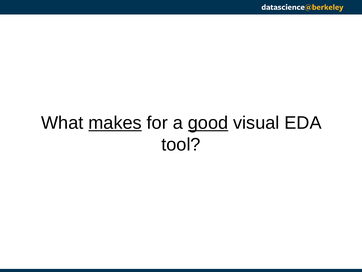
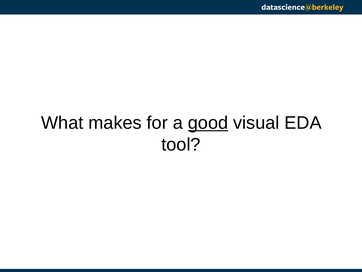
makes underline: present -> none (115, 123)
